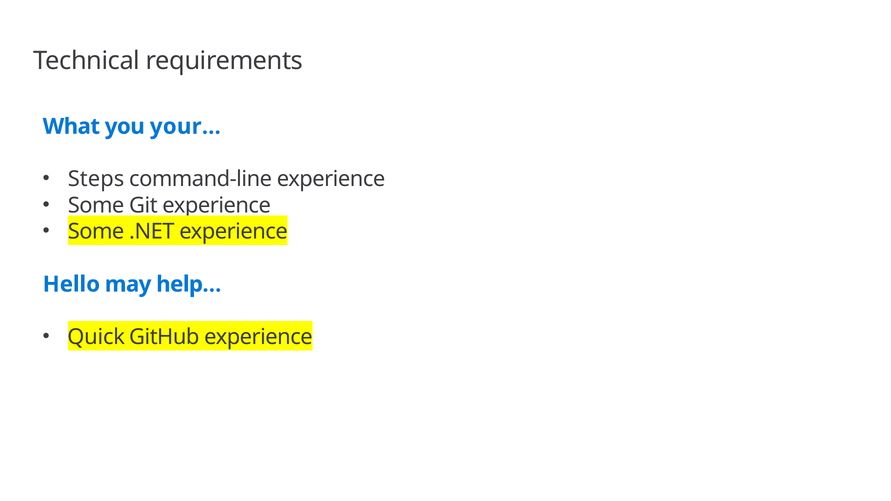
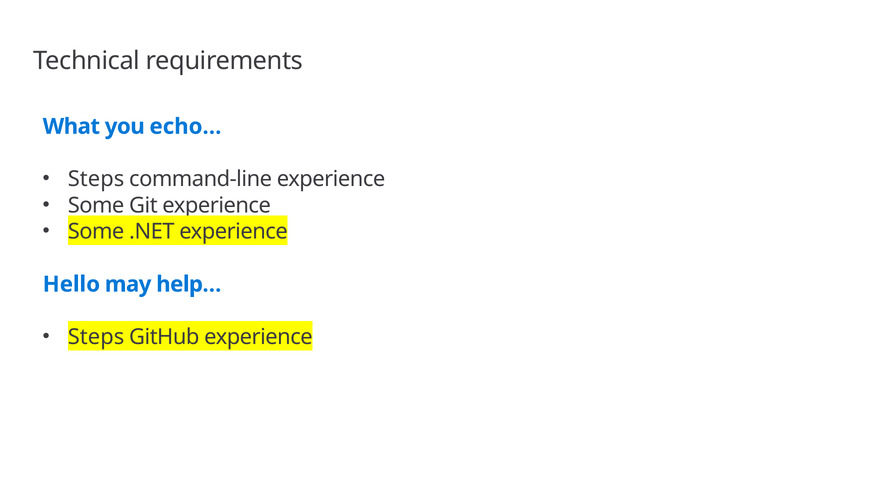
your…: your… -> echo… (185, 127)
Quick: Quick -> Steps (96, 337)
